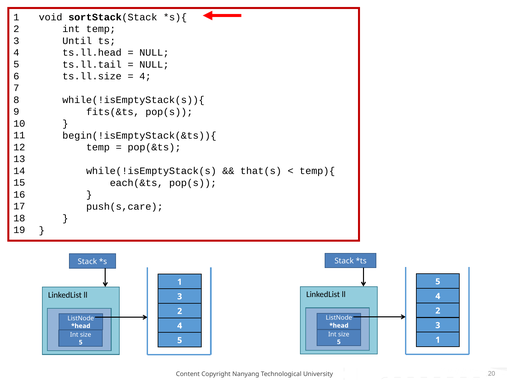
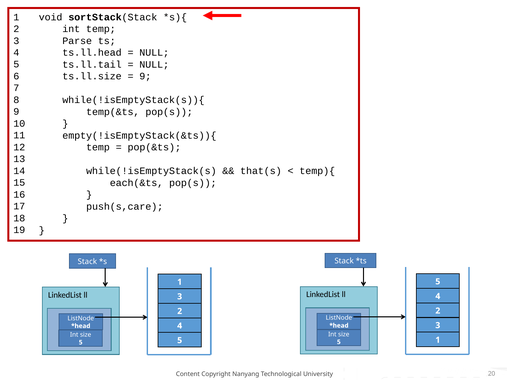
Until: Until -> Parse (77, 41)
4: 4 -> 9 (145, 76)
fits(&ts: fits(&ts -> temp(&ts (113, 112)
begin(!isEmptyStack(&ts)){: begin(!isEmptyStack(&ts)){ -> empty(!isEmptyStack(&ts)){ (139, 136)
